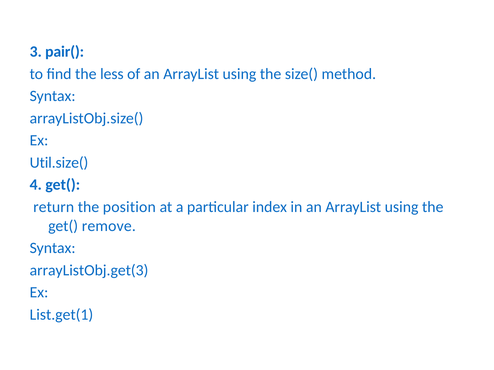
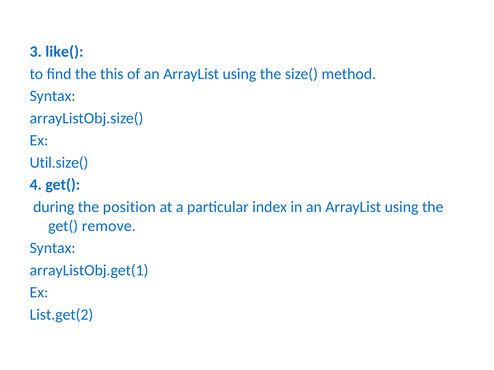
pair(: pair( -> like( (64, 52)
less: less -> this (112, 74)
return: return -> during (54, 207)
arrayListObj.get(3: arrayListObj.get(3 -> arrayListObj.get(1 (89, 271)
List.get(1: List.get(1 -> List.get(2 (61, 315)
